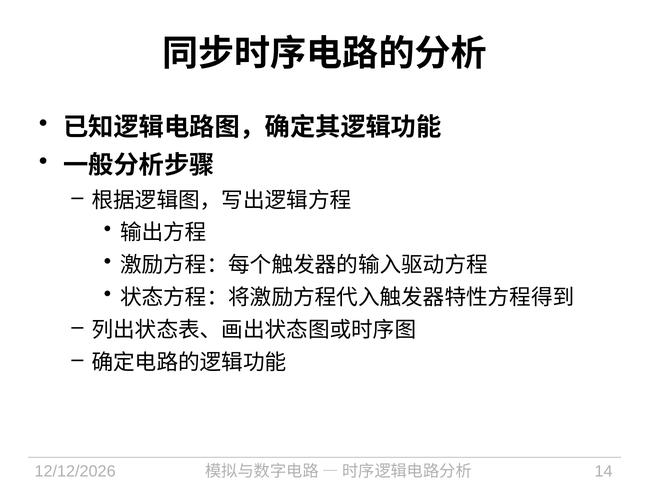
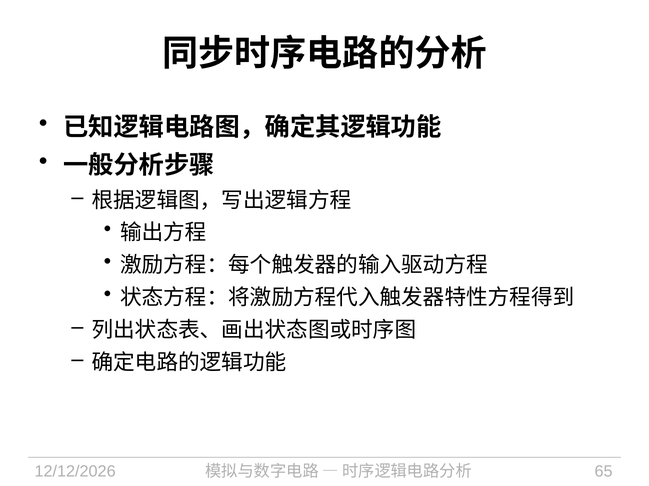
14: 14 -> 65 (604, 472)
